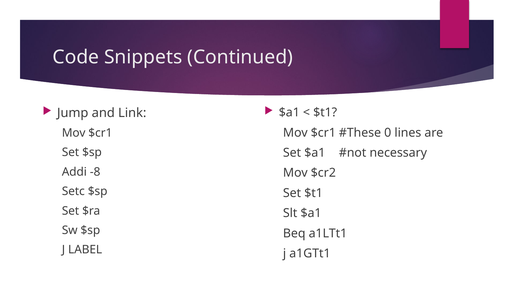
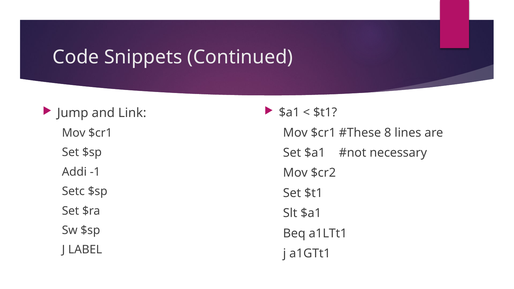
0: 0 -> 8 (388, 133)
-8: -8 -> -1 (95, 172)
